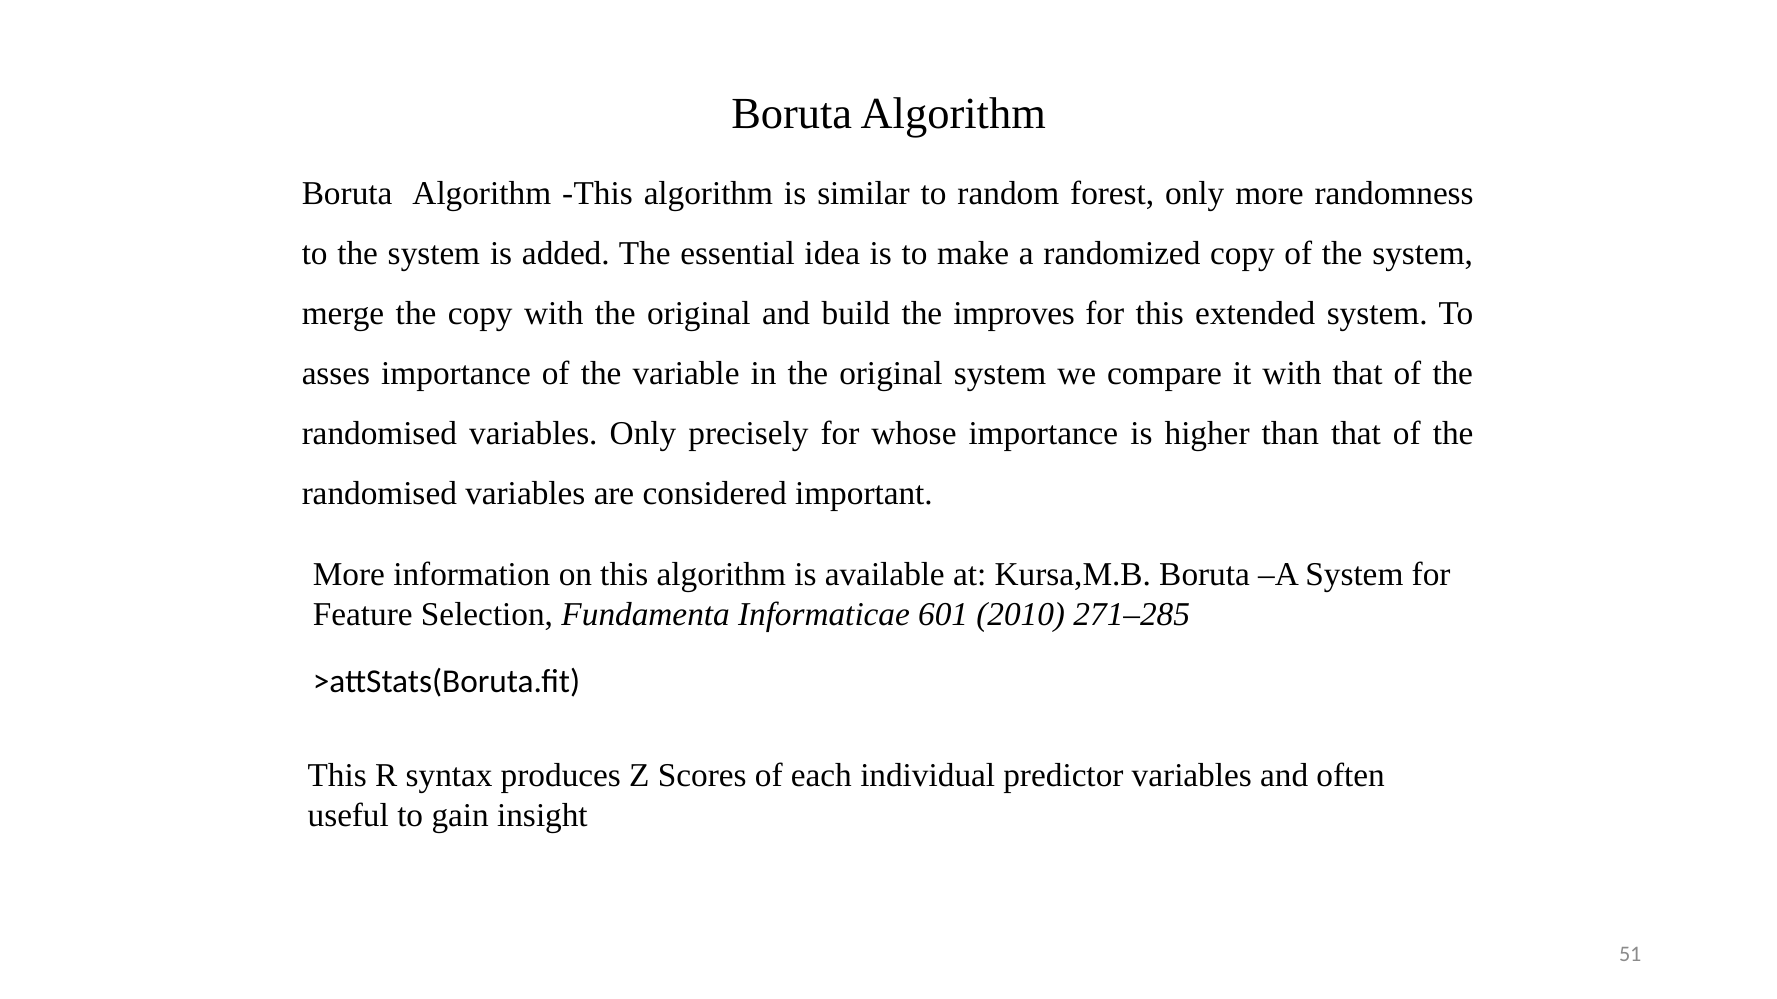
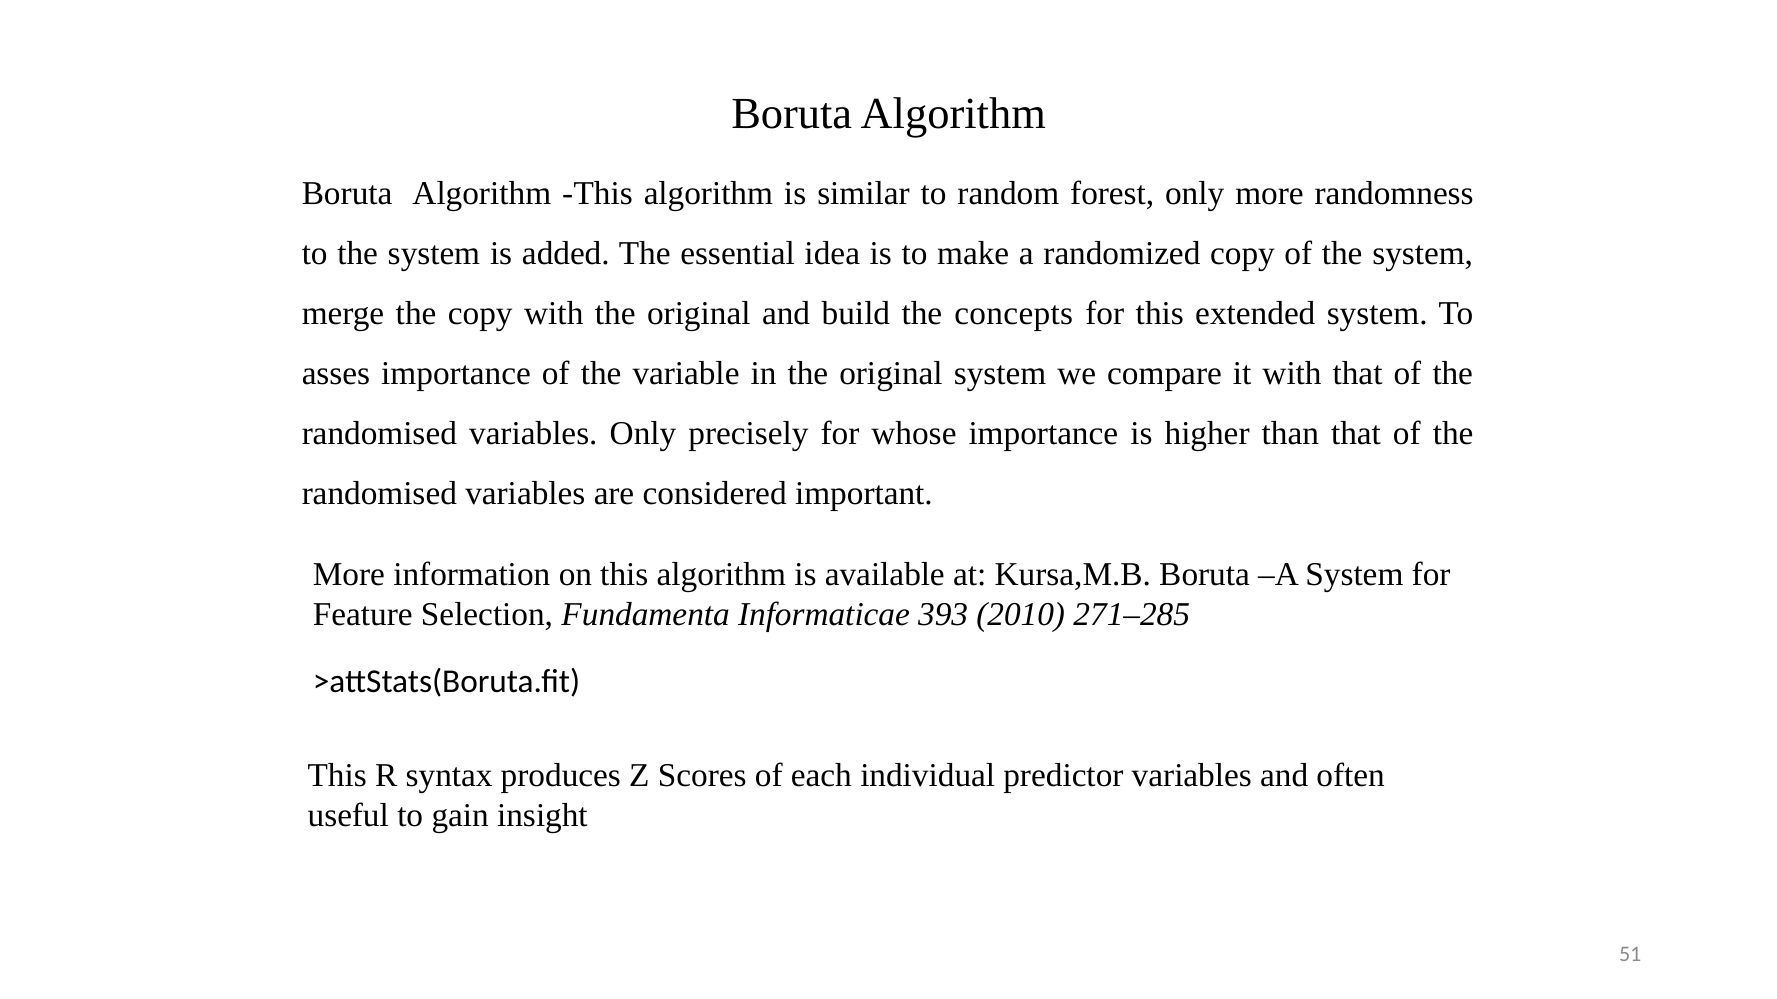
improves: improves -> concepts (1014, 314)
601: 601 -> 393 (943, 615)
